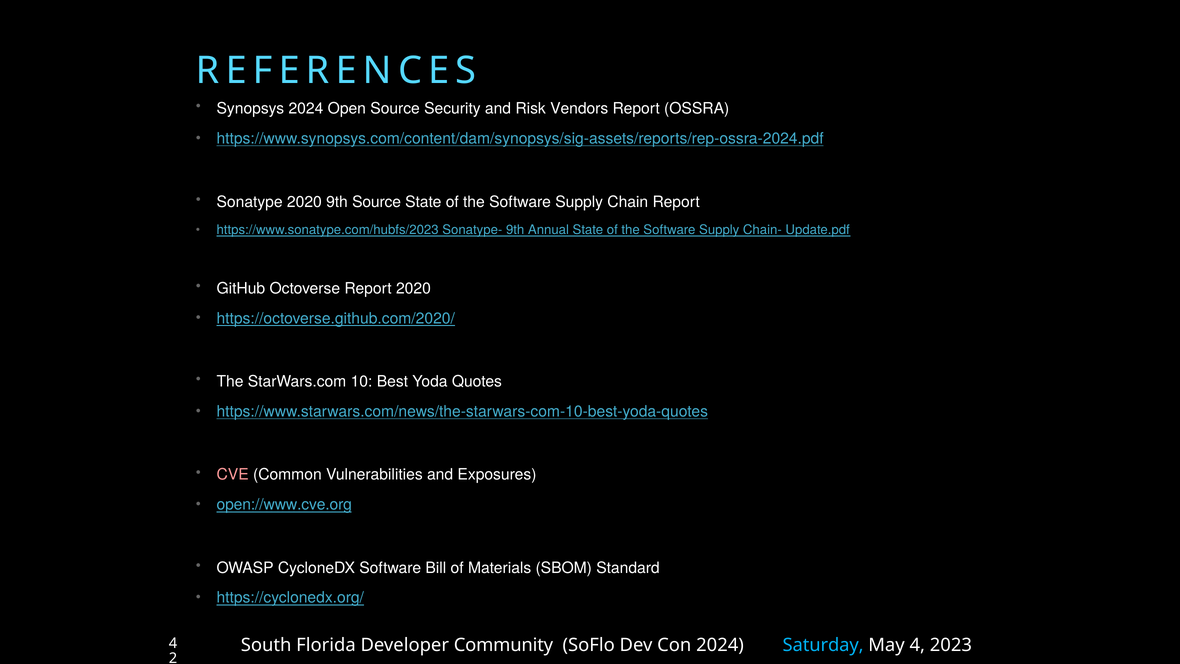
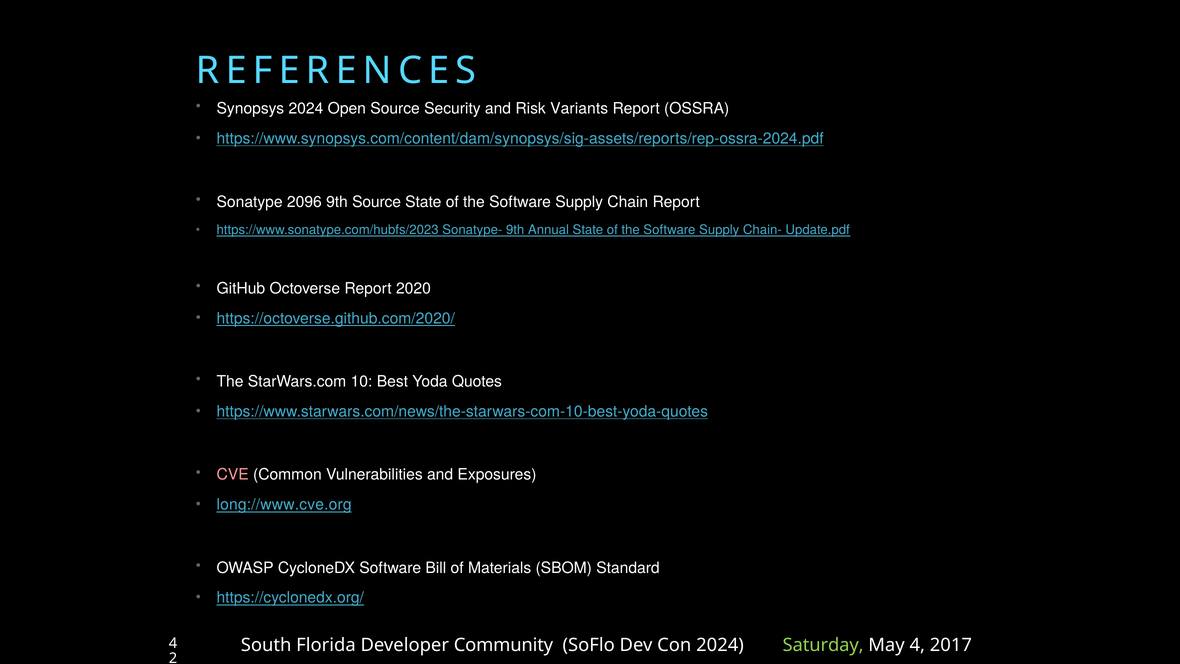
Vendors: Vendors -> Variants (579, 109)
Sonatype 2020: 2020 -> 2096 (304, 202)
open://www.cve.org: open://www.cve.org -> long://www.cve.org (284, 504)
Saturday colour: light blue -> light green (823, 645)
2023: 2023 -> 2017 (951, 645)
